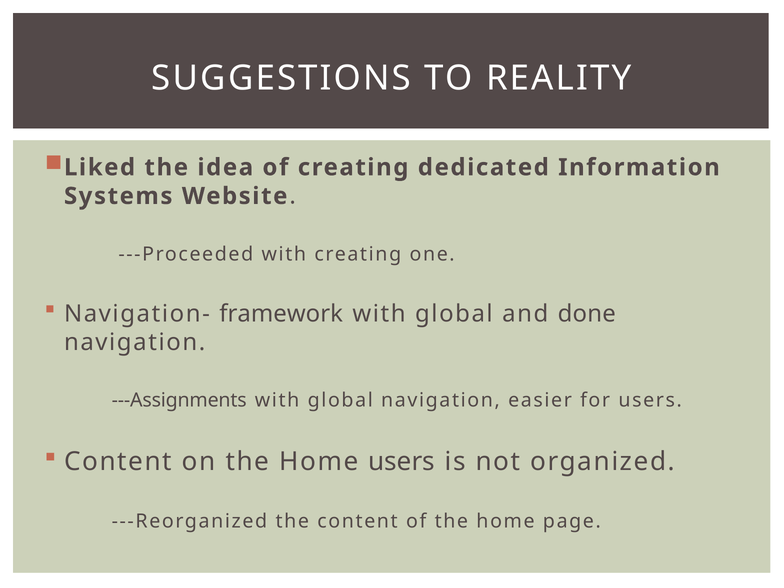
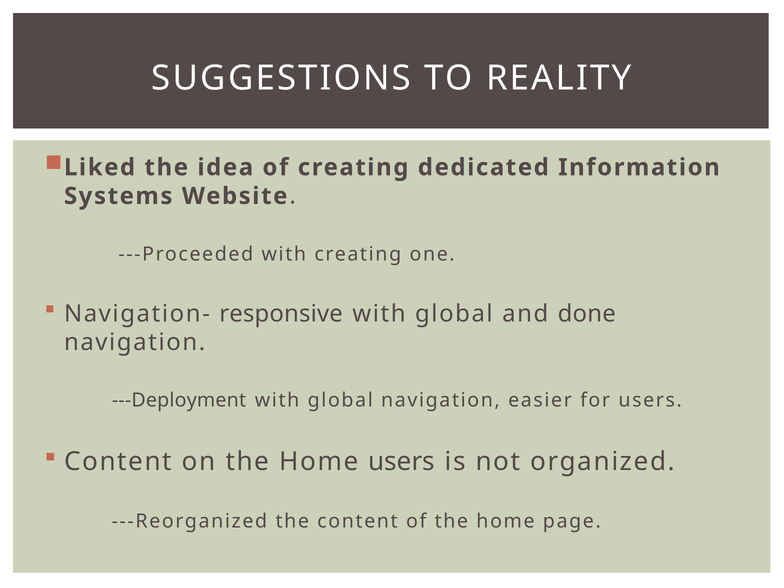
framework: framework -> responsive (281, 314)
---Assignments: ---Assignments -> ---Deployment (179, 400)
